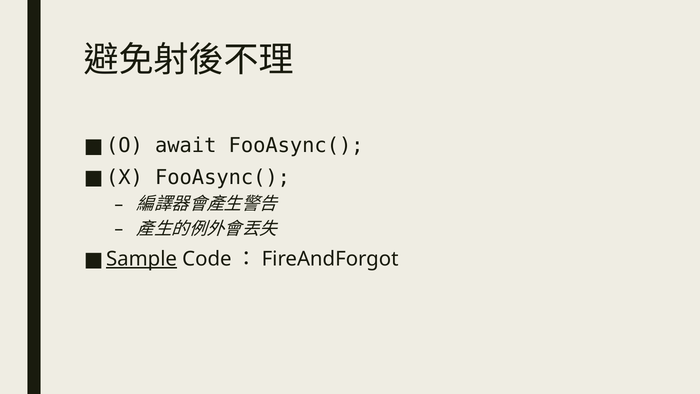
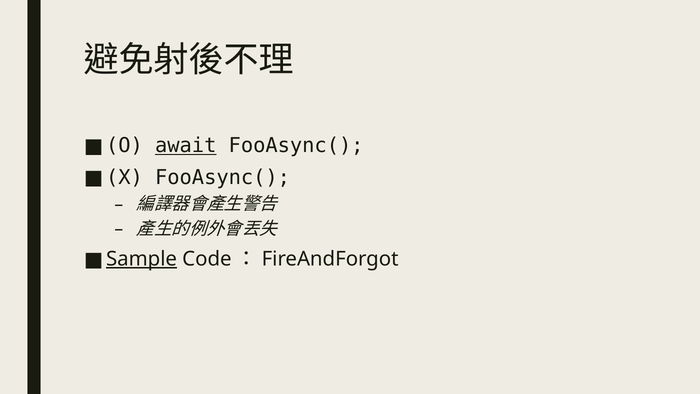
await underline: none -> present (186, 146)
